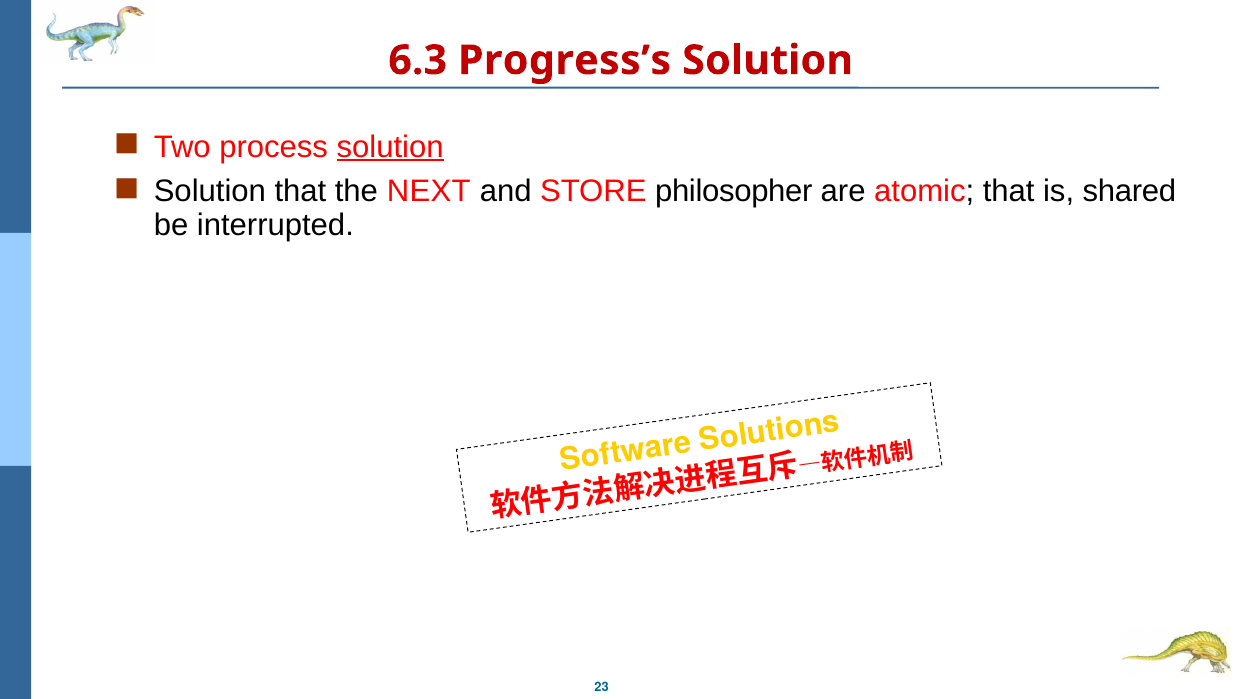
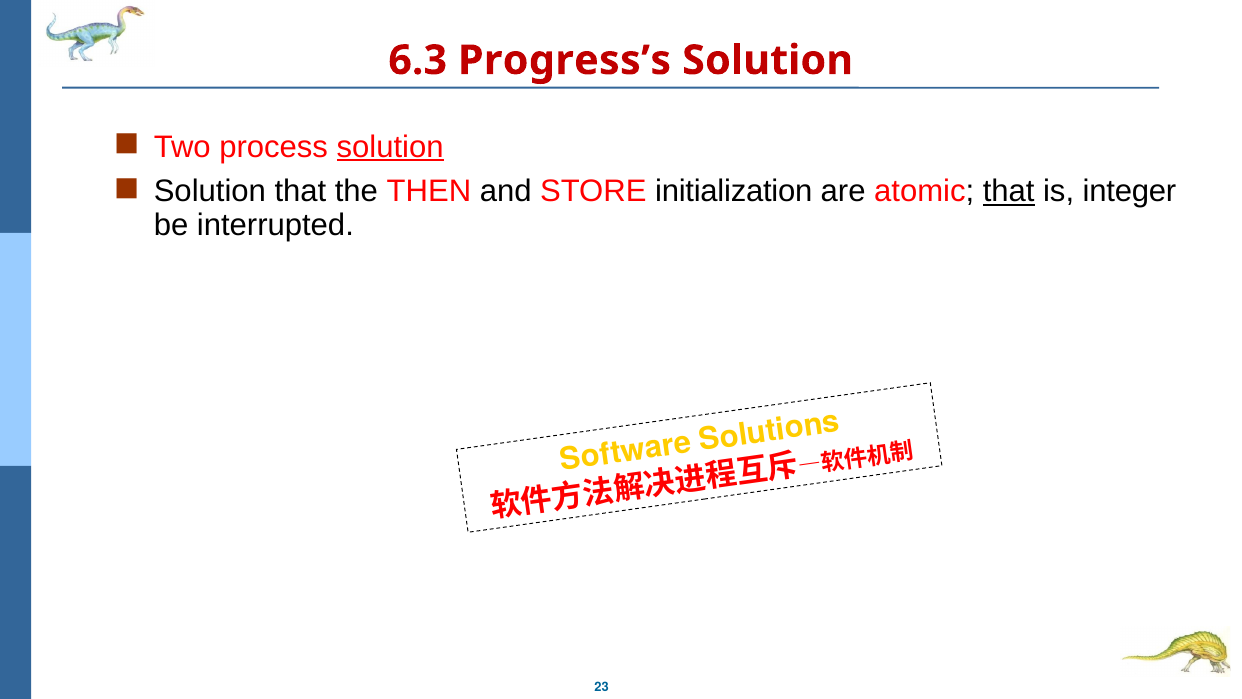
NEXT: NEXT -> THEN (429, 191)
philosopher: philosopher -> initialization (734, 191)
that underline: none -> present (1009, 191)
shared: shared -> integer (1129, 191)
